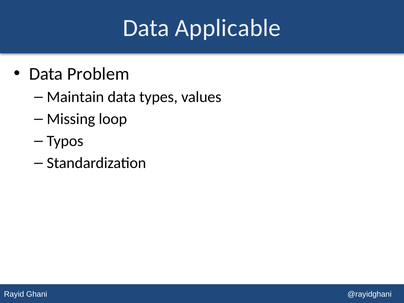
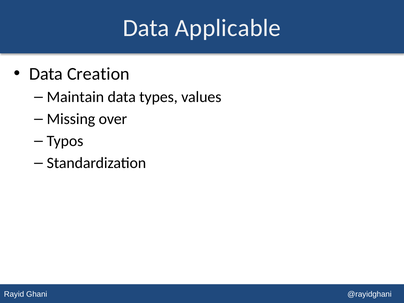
Problem: Problem -> Creation (98, 74)
loop: loop -> over (113, 119)
